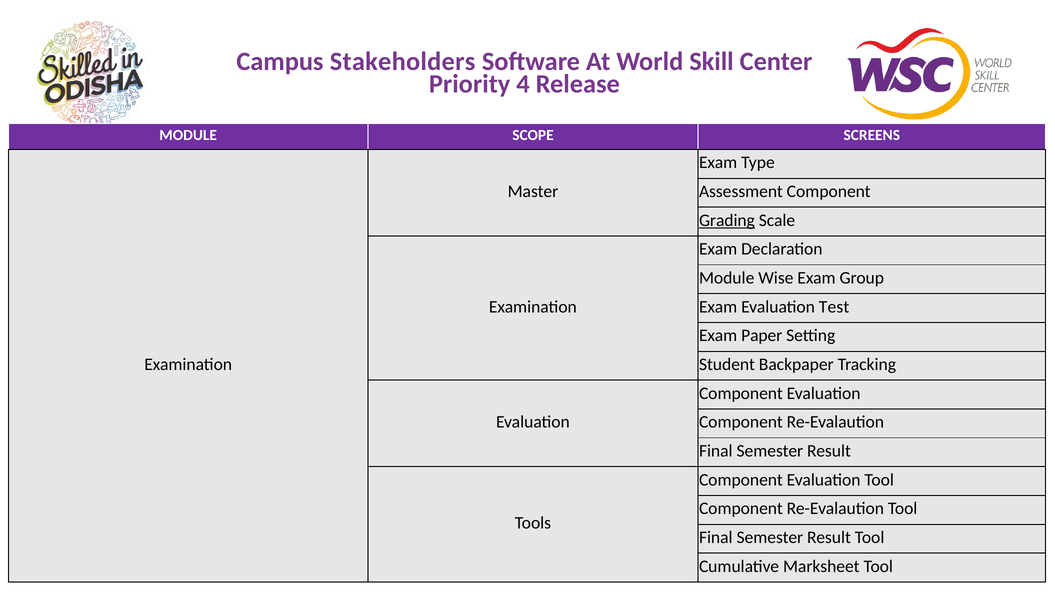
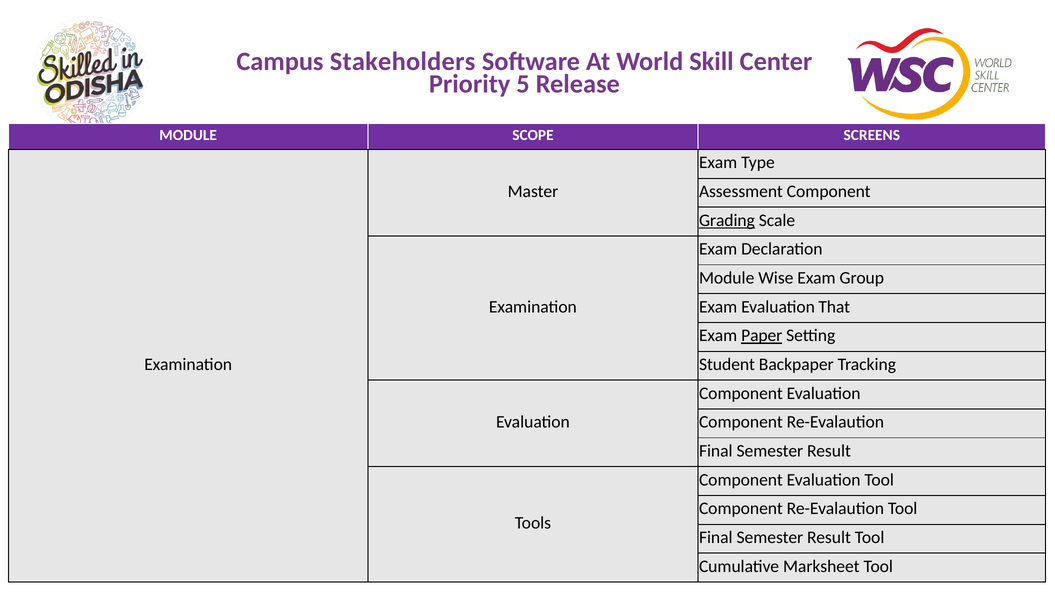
4: 4 -> 5 (523, 84)
Test: Test -> That (834, 307)
Paper underline: none -> present (762, 335)
